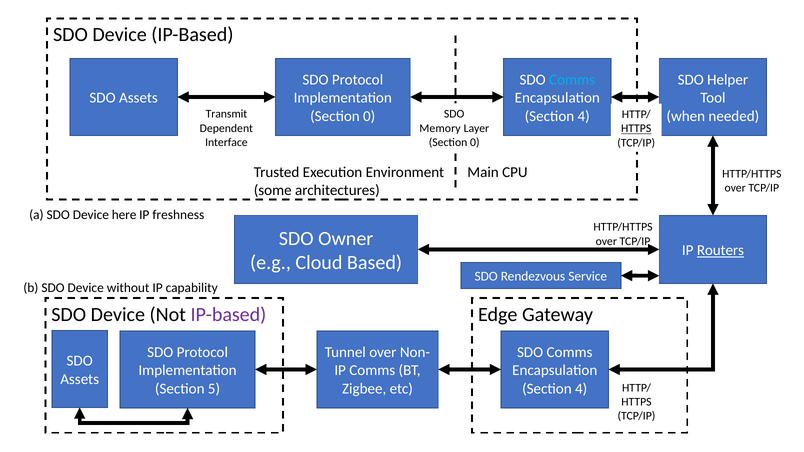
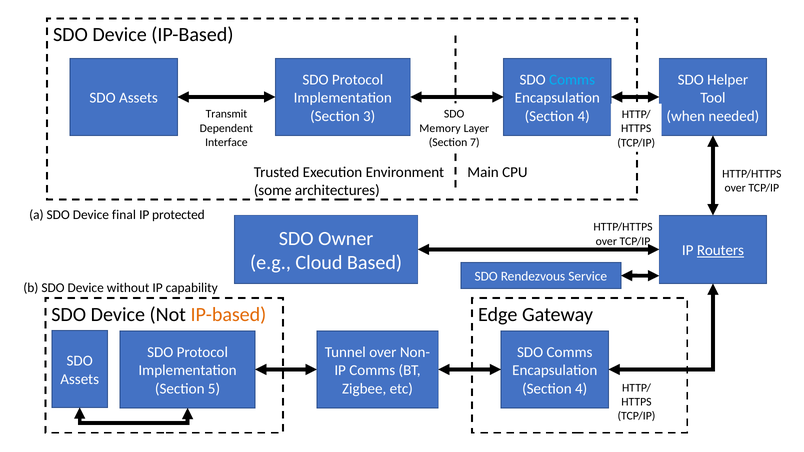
0: 0 -> 3 (369, 116)
HTTPS underline: present -> none (636, 129)
0: 0 -> 7 (475, 142)
here: here -> final (124, 215)
freshness: freshness -> protected (178, 215)
IP-based colour: purple -> orange (228, 315)
